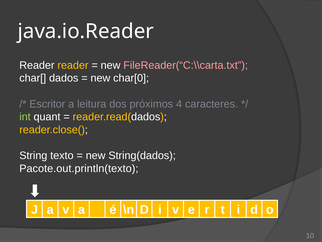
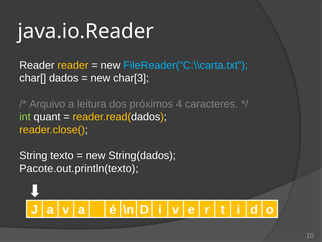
FileReader(“C:\\carta.txt colour: pink -> light blue (186, 65)
char[0: char[0 -> char[3 (131, 78)
Escritor: Escritor -> Arquivo (47, 104)
